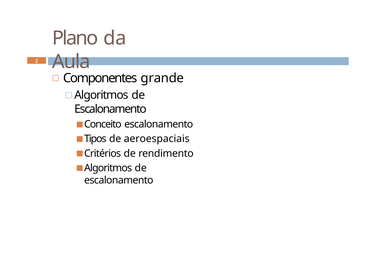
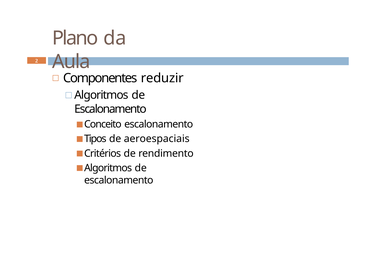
grande: grande -> reduzir (162, 78)
